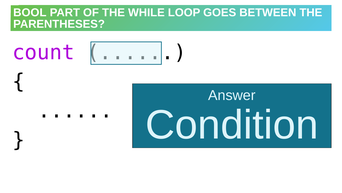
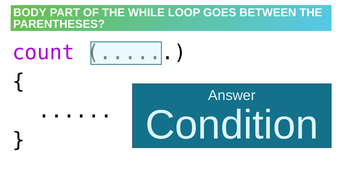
BOOL: BOOL -> BODY (30, 12)
